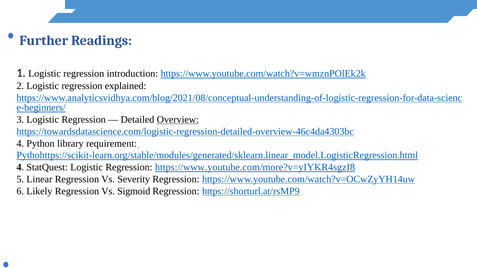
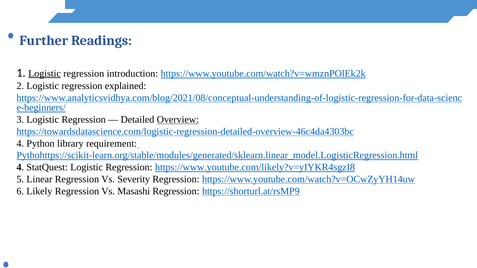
Logistic underline: none -> present (45, 74)
https://www.youtube.com/more?v=yIYKR4sgzI8: https://www.youtube.com/more?v=yIYKR4sgzI8 -> https://www.youtube.com/likely?v=yIYKR4sgzI8 (255, 167)
Sigmoid: Sigmoid -> Masashi (134, 191)
